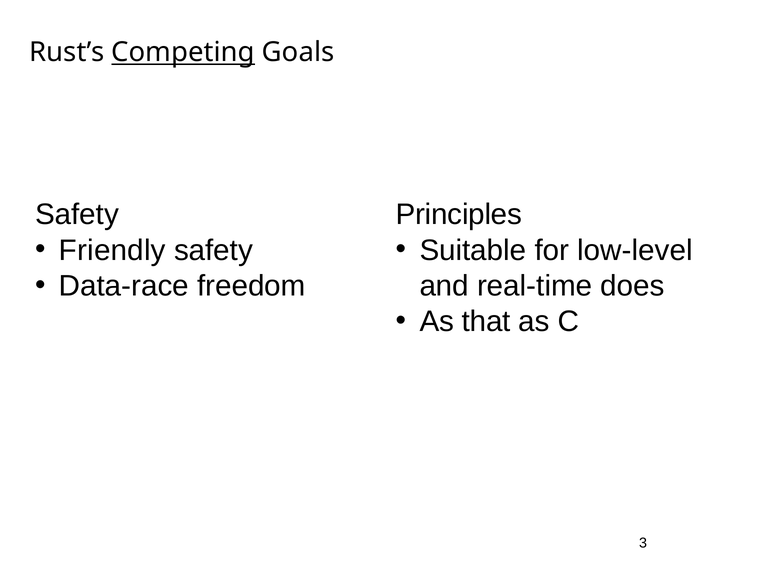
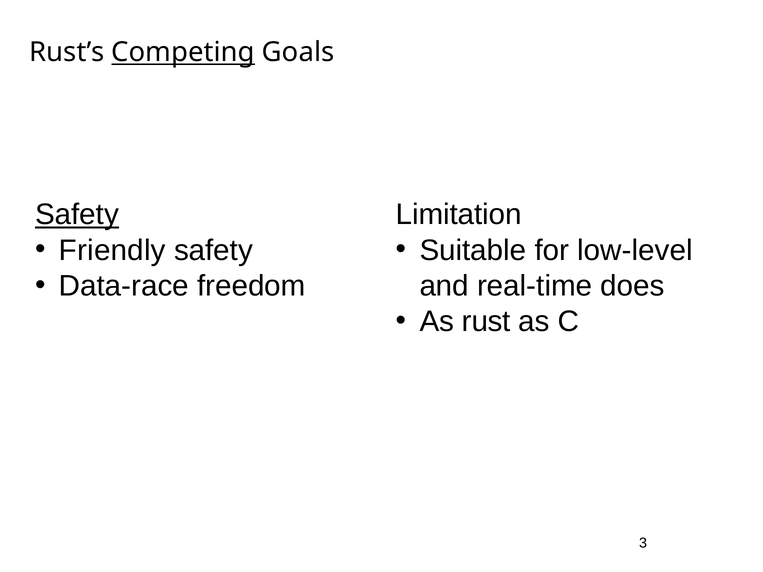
Safety underline: none -> present (77, 215)
Principles: Principles -> Limitation (459, 215)
that: that -> rust (486, 322)
